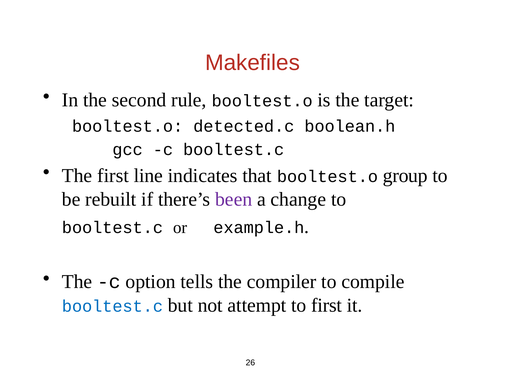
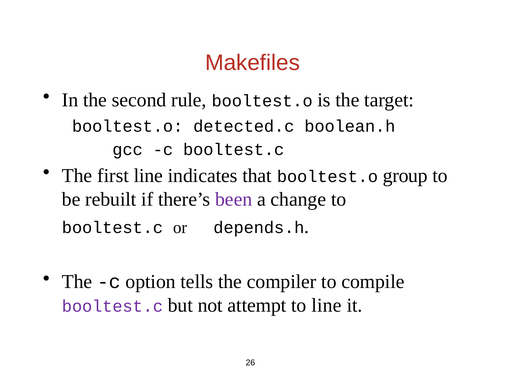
example.h: example.h -> depends.h (259, 228)
booltest.c colour: blue -> purple (112, 306)
to first: first -> line (326, 305)
